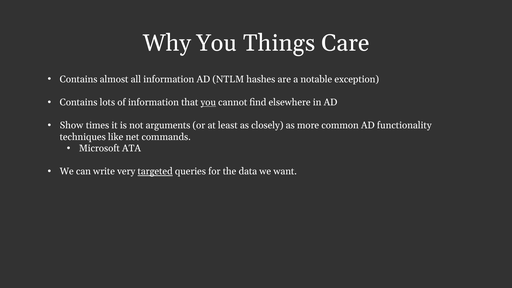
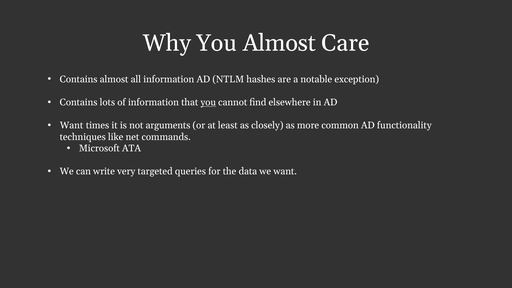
You Things: Things -> Almost (279, 43)
Show: Show -> Want (72, 125)
targeted underline: present -> none (155, 171)
